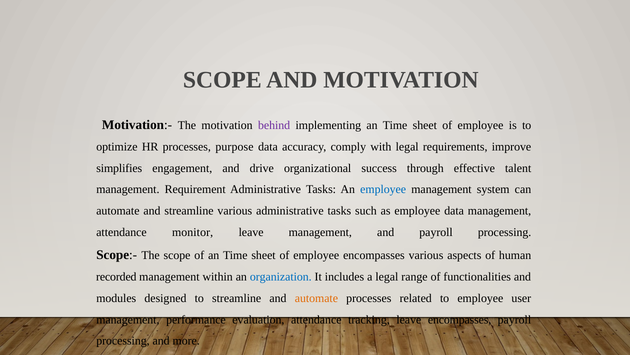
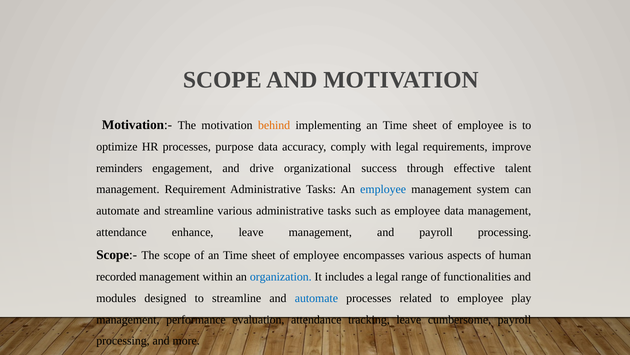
behind colour: purple -> orange (274, 125)
simplifies: simplifies -> reminders (119, 168)
monitor: monitor -> enhance (193, 232)
automate colour: orange -> blue (316, 298)
user: user -> play (521, 298)
leave encompasses: encompasses -> cumbersome (460, 319)
